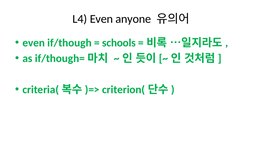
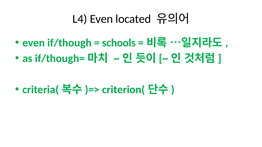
anyone: anyone -> located (133, 19)
